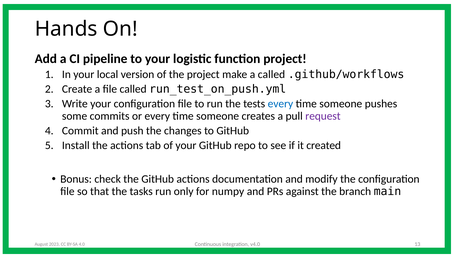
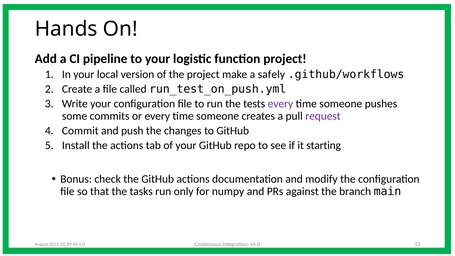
a called: called -> safely (271, 74)
every colour: blue -> purple (280, 104)
created: created -> starting (324, 145)
